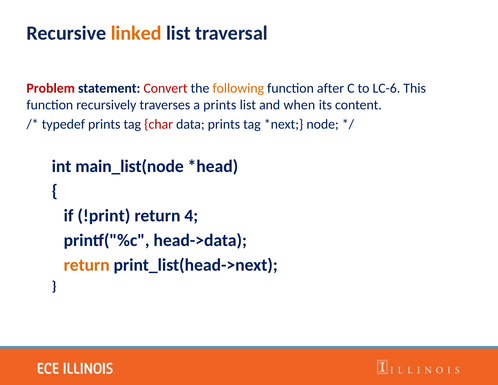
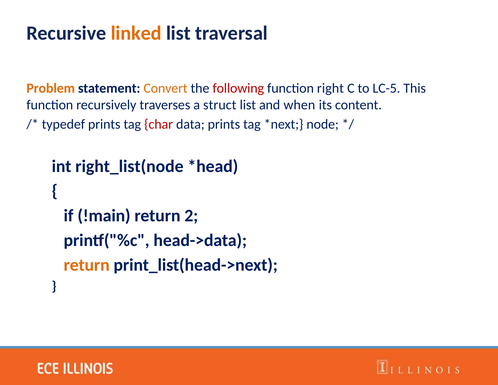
Problem colour: red -> orange (51, 88)
Convert colour: red -> orange (166, 88)
following colour: orange -> red (238, 88)
after: after -> right (330, 88)
LC-6: LC-6 -> LC-5 (386, 88)
a prints: prints -> struct (220, 105)
main_list(node: main_list(node -> right_list(node (129, 166)
!print: !print -> !main (104, 216)
4: 4 -> 2 (191, 216)
